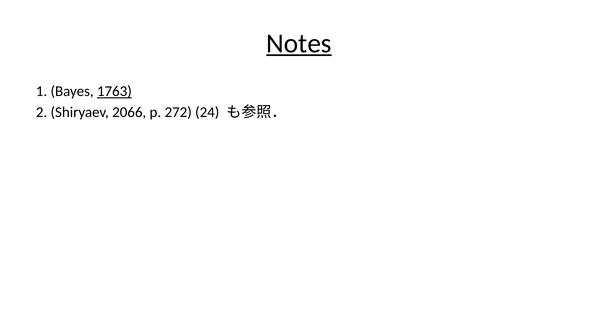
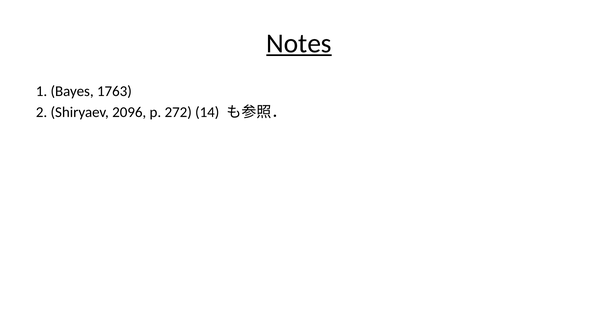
1763 underline: present -> none (114, 91)
2066: 2066 -> 2096 (129, 112)
24: 24 -> 14 (207, 112)
